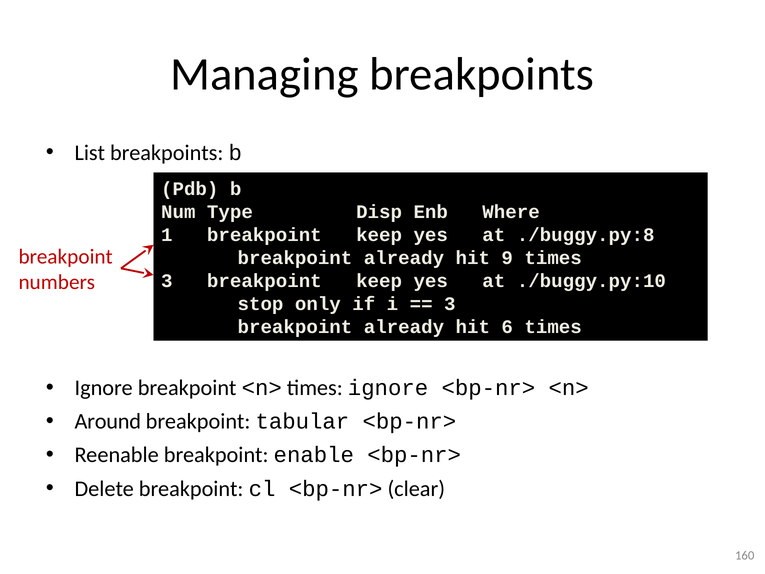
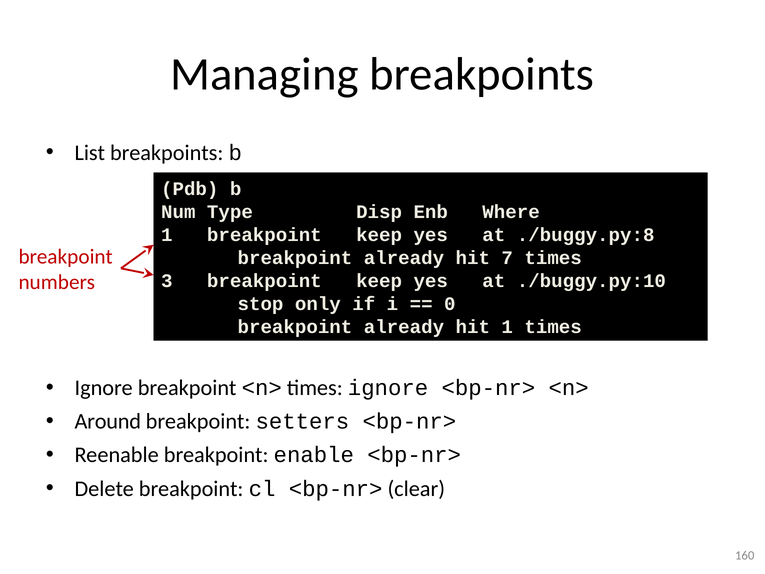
9: 9 -> 7 (507, 258)
3: 3 -> 0 (450, 304)
hit 6: 6 -> 1 (507, 327)
tabular: tabular -> setters (302, 421)
